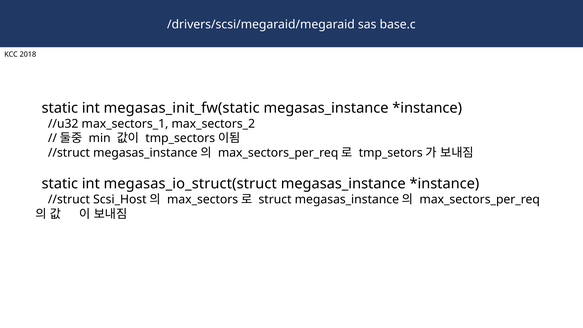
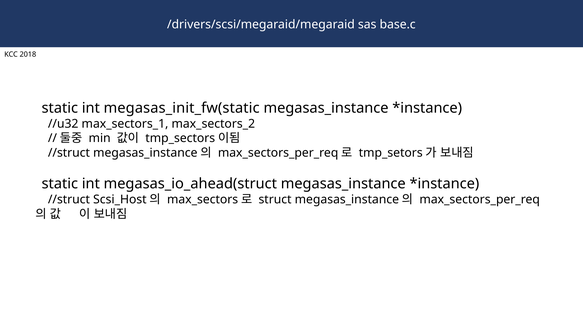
megasas_io_struct(struct: megasas_io_struct(struct -> megasas_io_ahead(struct (190, 184)
